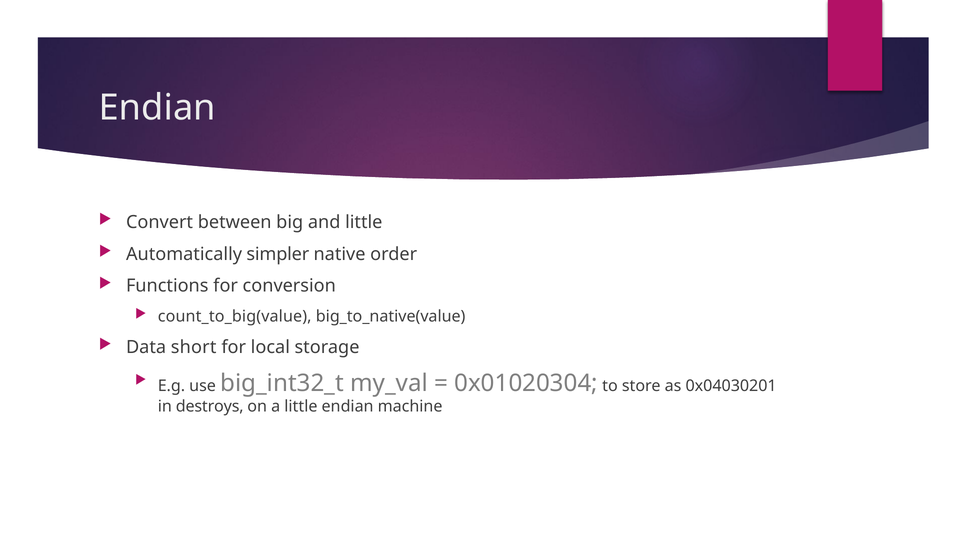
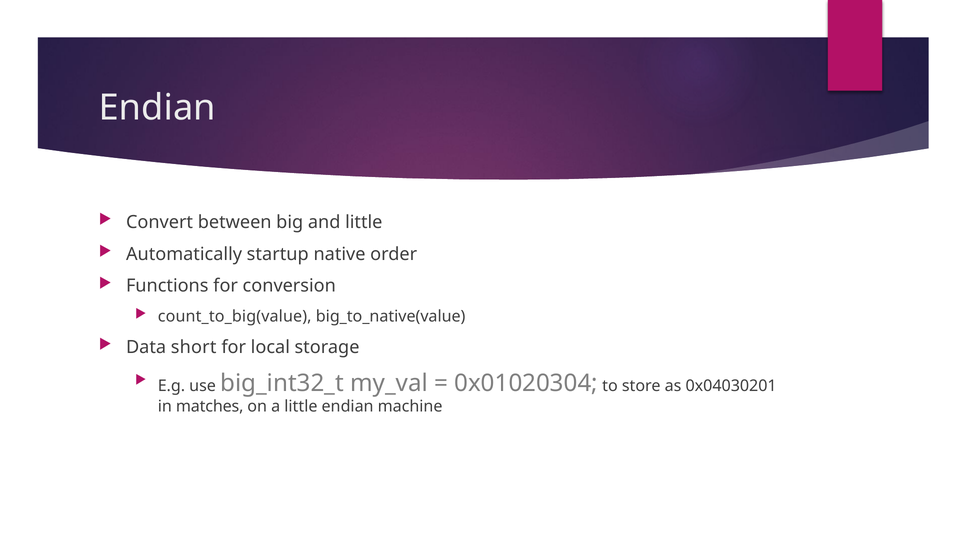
simpler: simpler -> startup (278, 254)
destroys: destroys -> matches (210, 407)
